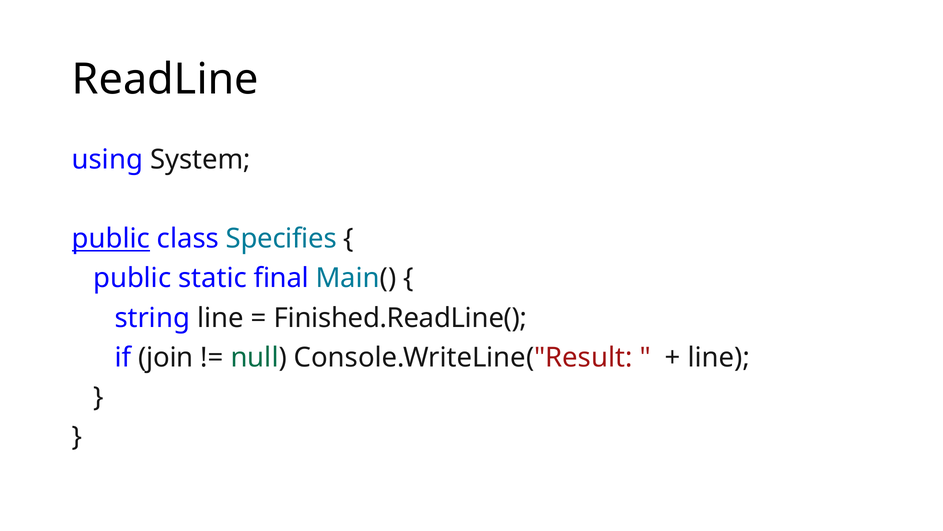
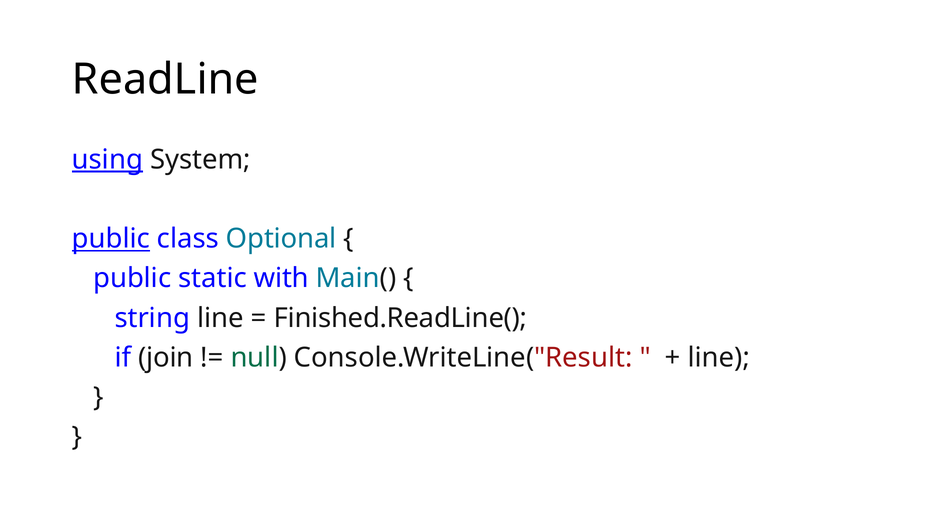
using underline: none -> present (107, 159)
Specifies: Specifies -> Optional (281, 239)
final: final -> with (281, 278)
